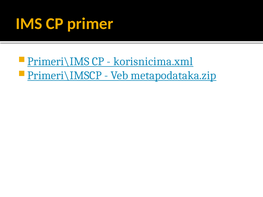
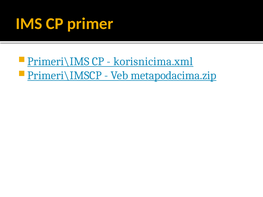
metapodataka.zip: metapodataka.zip -> metapodacima.zip (174, 76)
